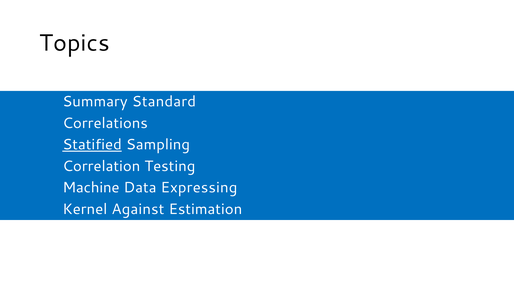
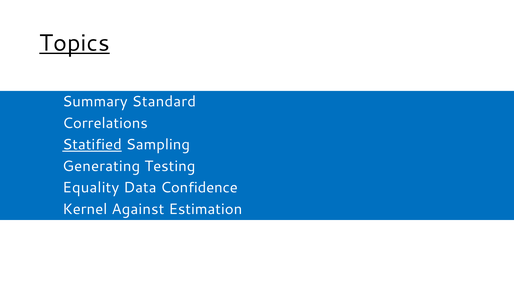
Topics underline: none -> present (74, 43)
Correlation: Correlation -> Generating (101, 166)
Machine: Machine -> Equality (91, 188)
Expressing: Expressing -> Confidence (199, 188)
